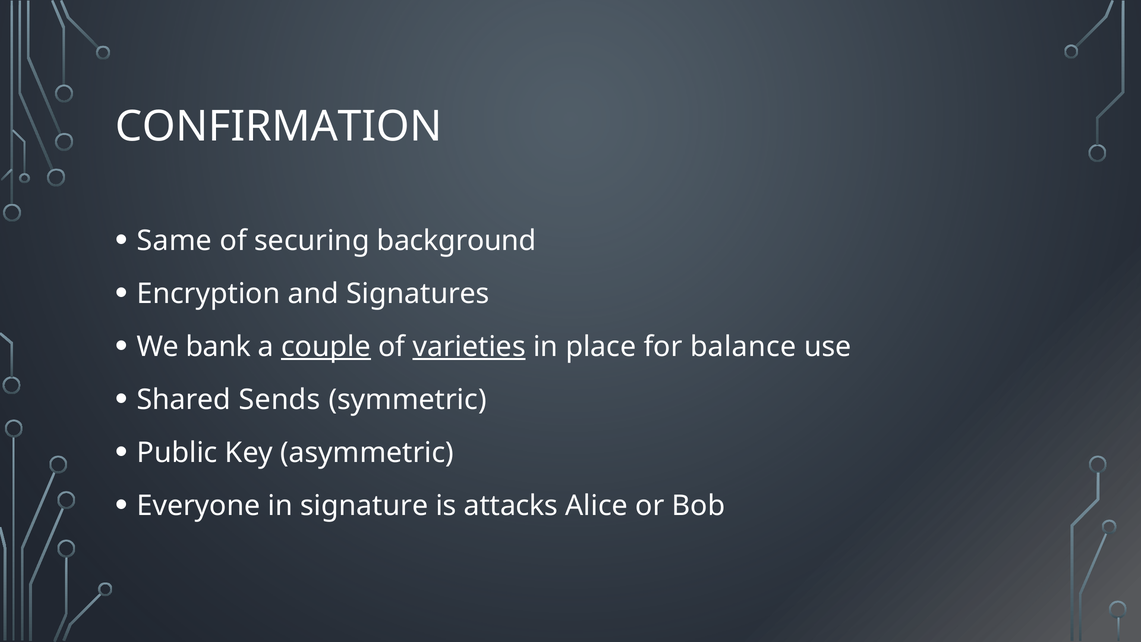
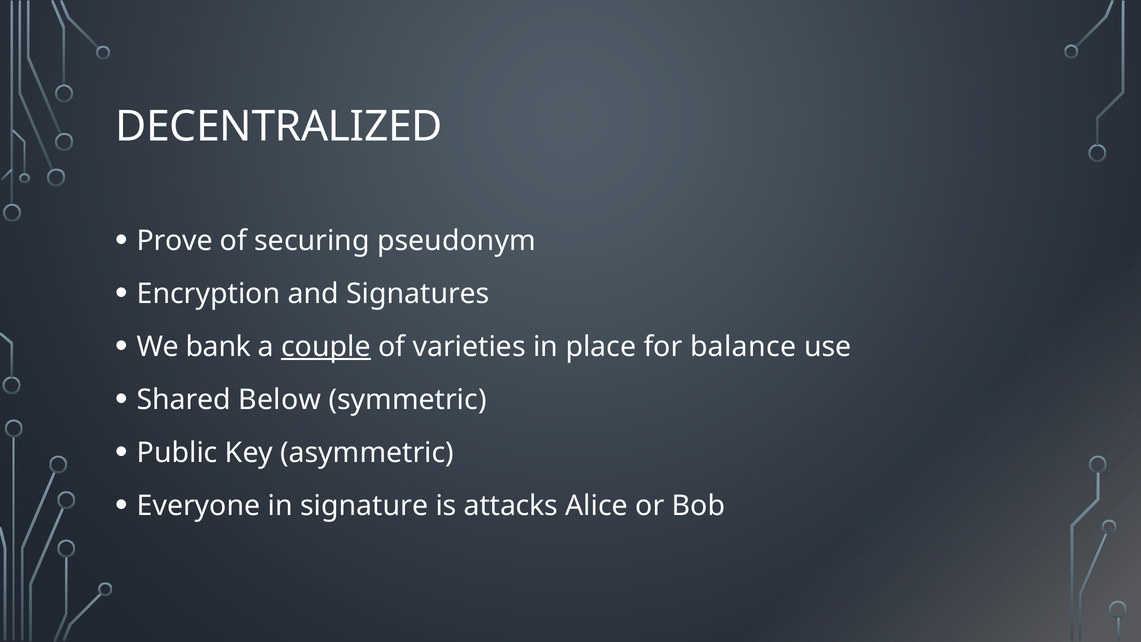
CONFIRMATION: CONFIRMATION -> DECENTRALIZED (279, 127)
Same: Same -> Prove (175, 241)
background: background -> pseudonym (456, 241)
varieties underline: present -> none (469, 347)
Sends: Sends -> Below (280, 400)
